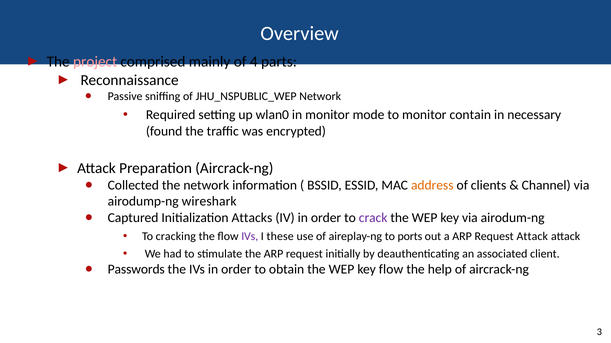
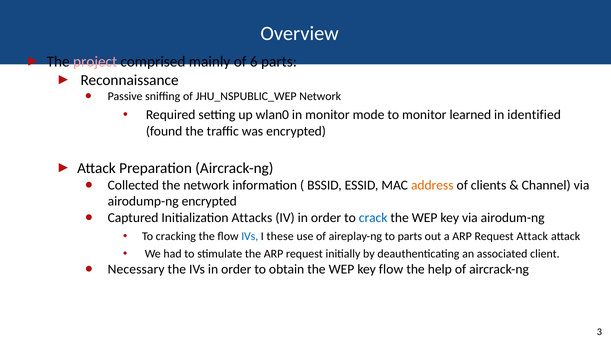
4: 4 -> 6 (254, 62)
contain: contain -> learned (470, 115)
necessary: necessary -> identified (534, 115)
airodump-ng wireshark: wireshark -> encrypted (209, 202)
crack colour: purple -> blue (373, 218)
IVs colour: purple -> blue (250, 237)
to ports: ports -> parts (410, 237)
Passwords: Passwords -> Necessary (136, 270)
